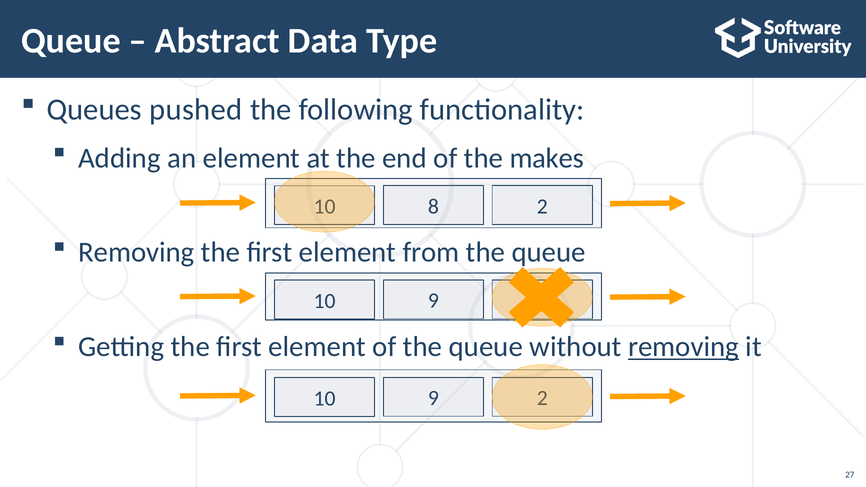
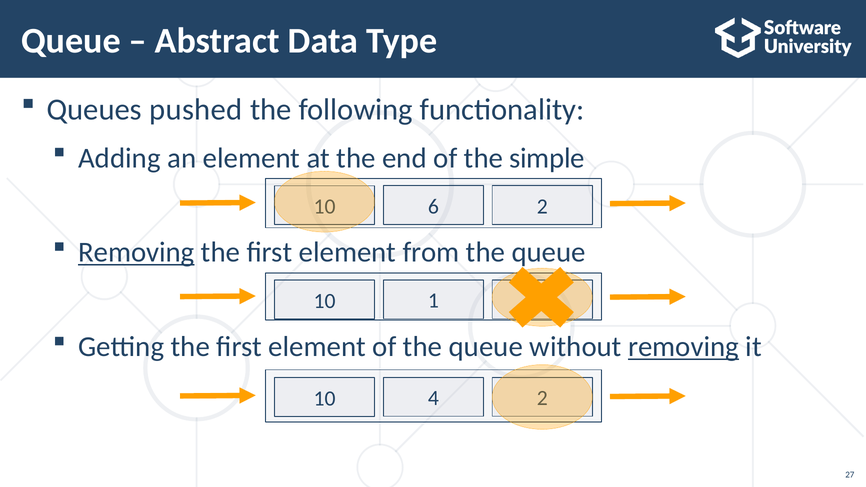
makes: makes -> simple (547, 158)
8: 8 -> 6 (433, 207)
Removing underline: none -> present (136, 252)
9: 9 -> 1 (433, 301)
9: 9 -> 4 (433, 398)
